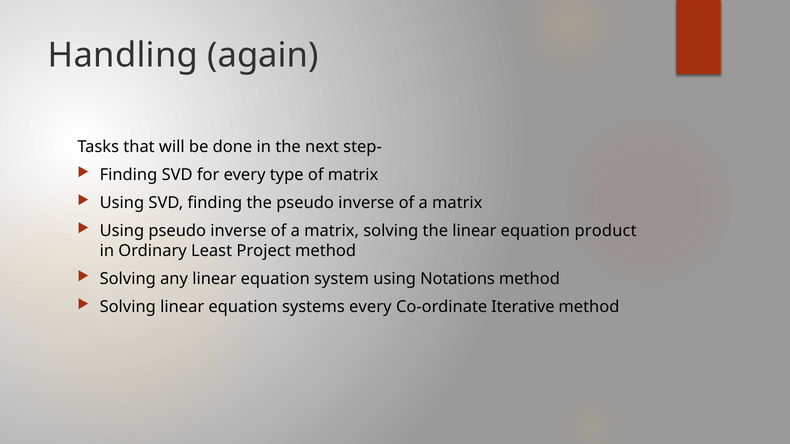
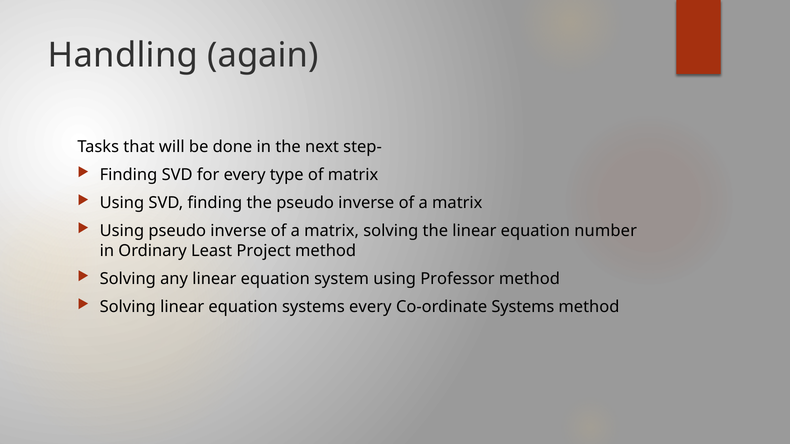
product: product -> number (606, 231)
Notations: Notations -> Professor (457, 279)
Co-ordinate Iterative: Iterative -> Systems (523, 307)
